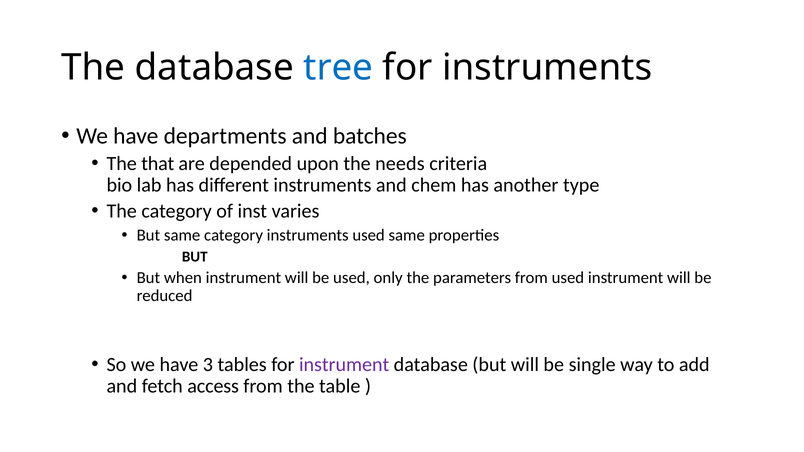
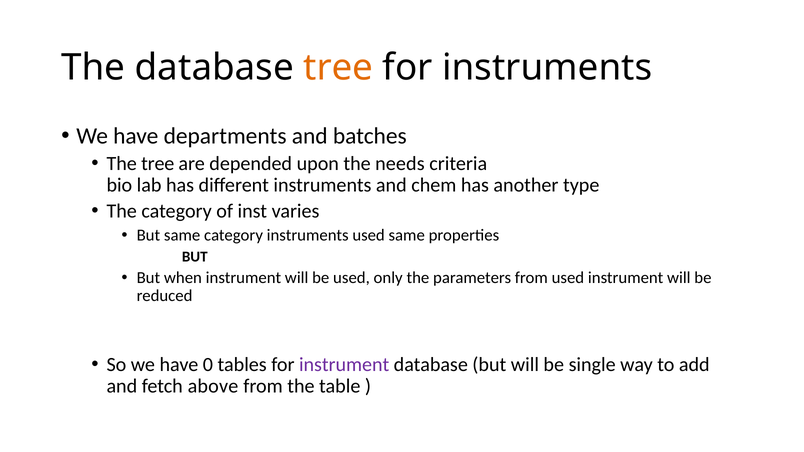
tree colour: blue -> orange (338, 68)
The that: that -> tree (158, 164)
3: 3 -> 0 (208, 365)
access: access -> above (213, 386)
